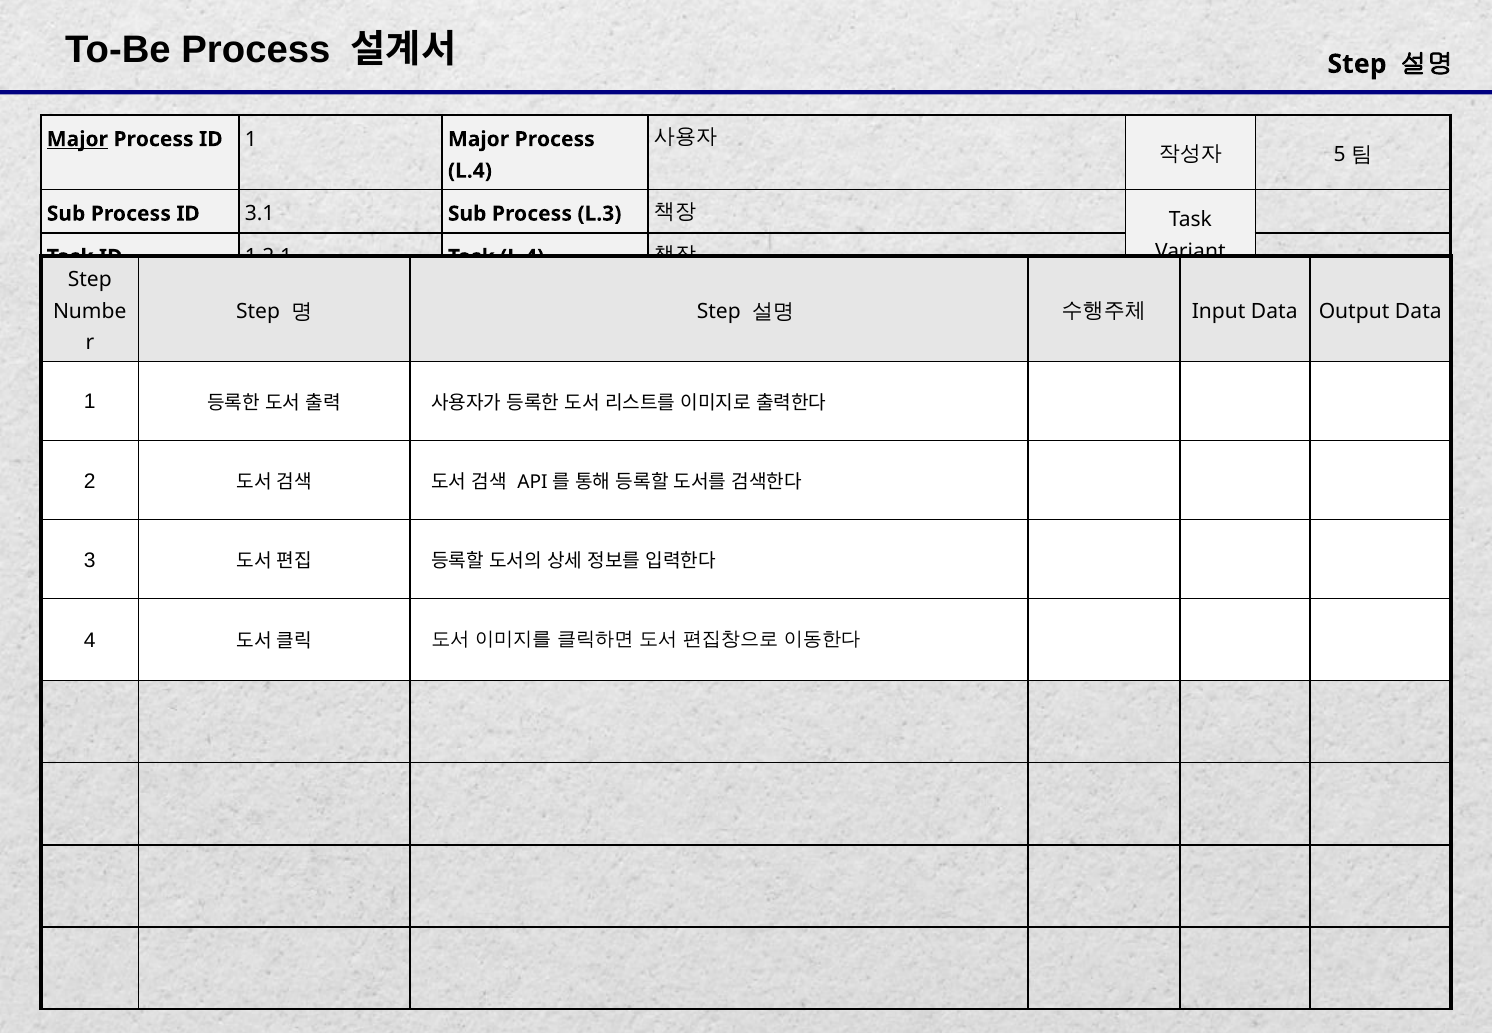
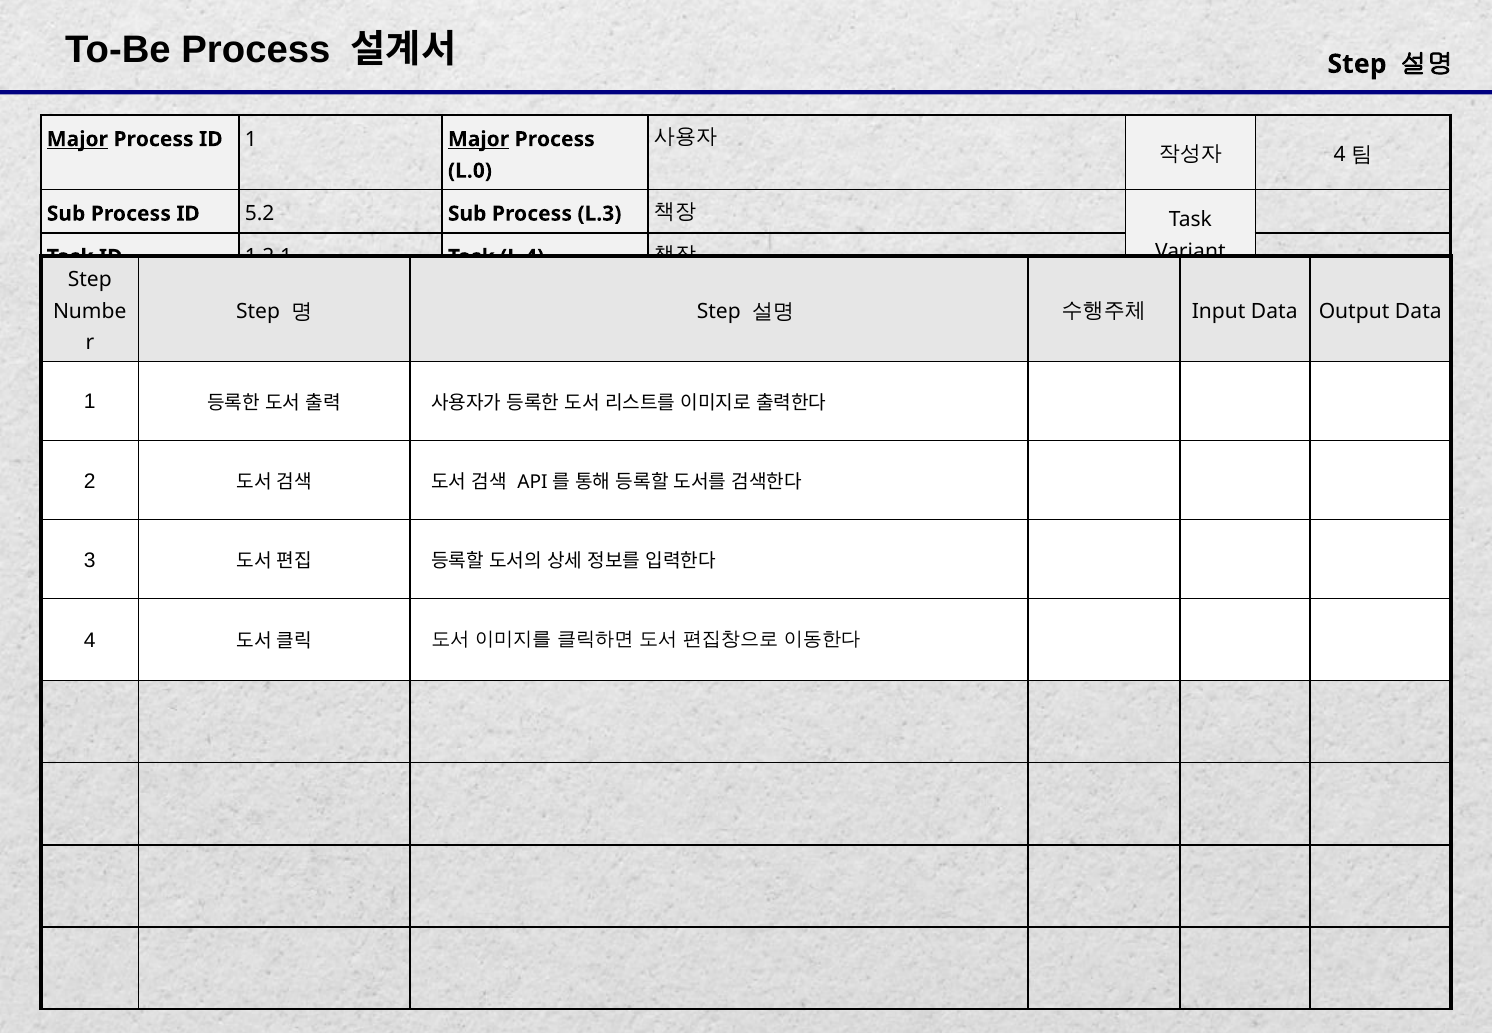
Major underline: none -> present (479, 139)
5: 5 -> 4 (1340, 155)
L.4: L.4 -> L.0 (470, 171)
3.1: 3.1 -> 5.2 (260, 214)
